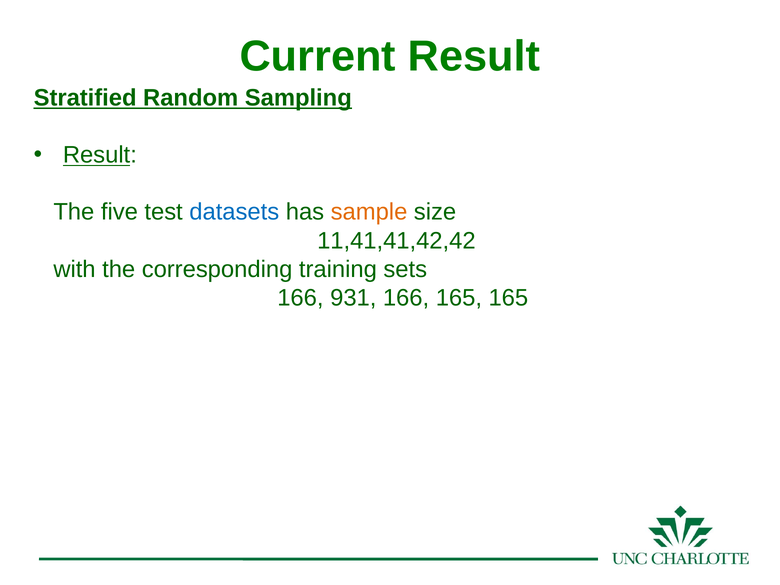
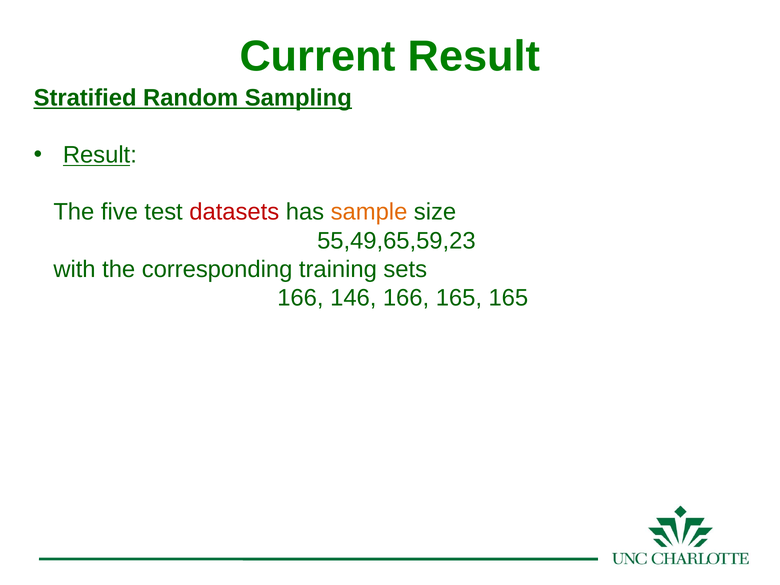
datasets colour: blue -> red (234, 212)
11,41,41,42,42: 11,41,41,42,42 -> 55,49,65,59,23 (396, 241)
931: 931 -> 146 (353, 298)
